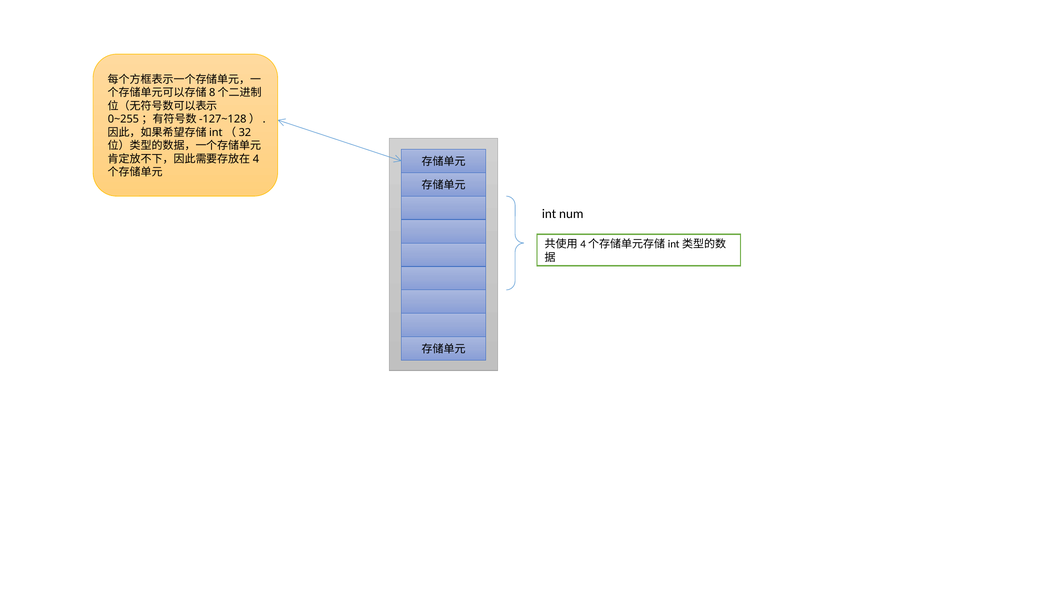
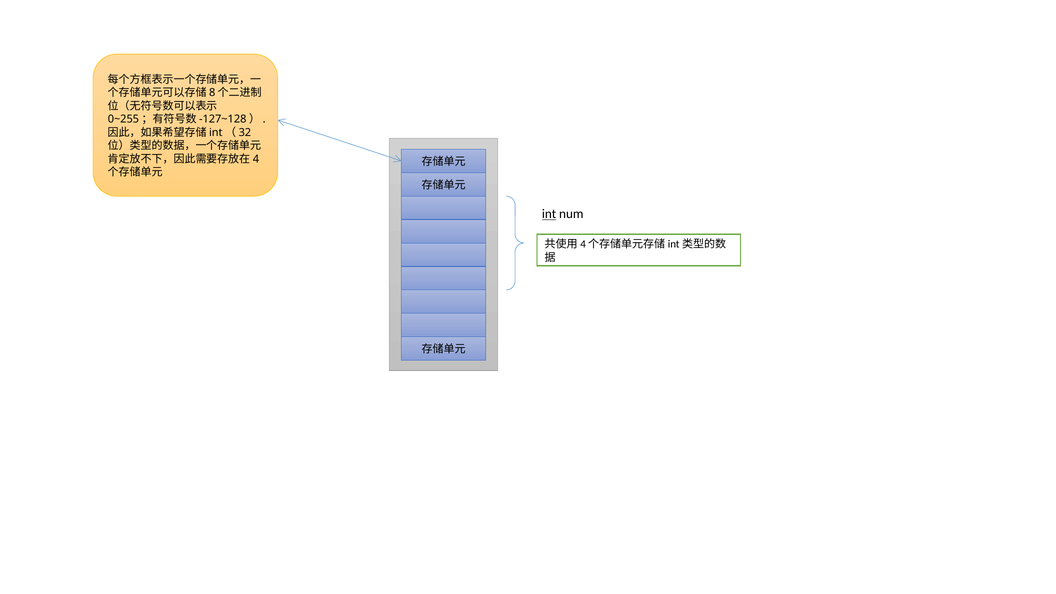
int underline: none -> present (549, 214)
